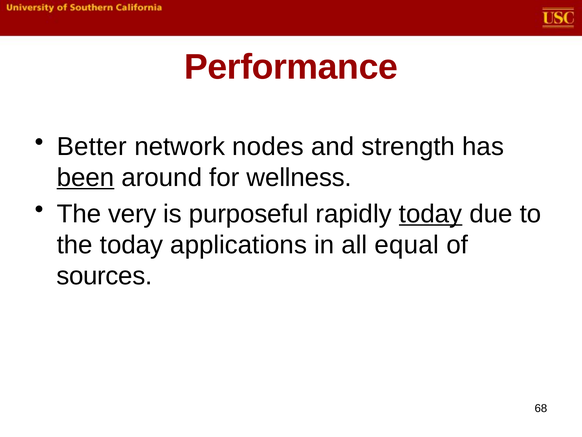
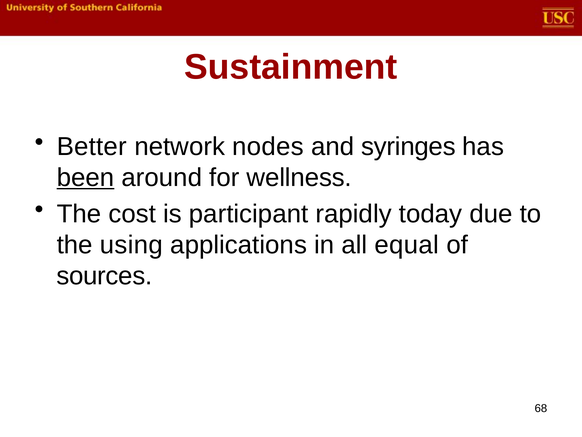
Performance: Performance -> Sustainment (291, 67)
strength: strength -> syringes (408, 146)
very: very -> cost (132, 214)
purposeful: purposeful -> participant (249, 214)
today underline: present -> none (431, 214)
the today: today -> using (131, 245)
